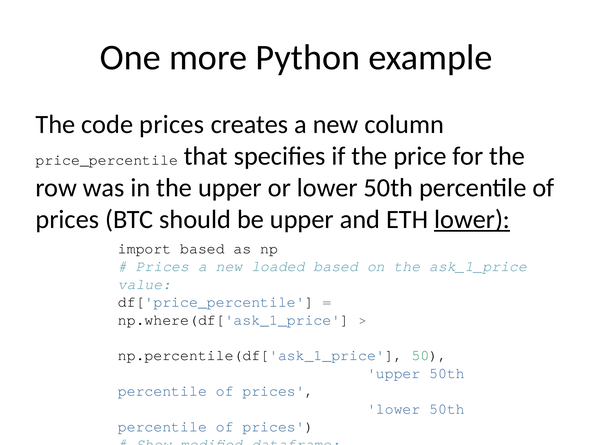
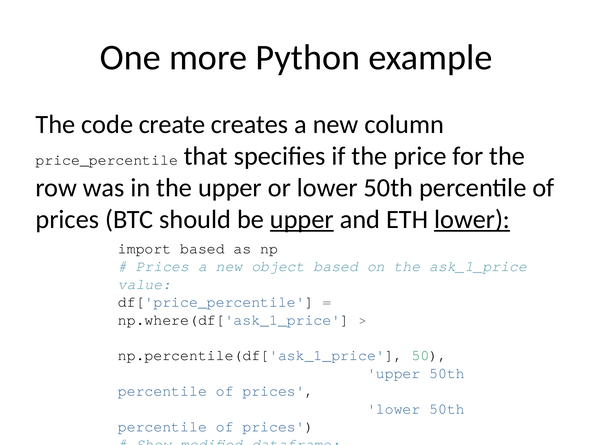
code prices: prices -> create (172, 124)
upper underline: none -> present (302, 219)
loaded: loaded -> object (278, 266)
